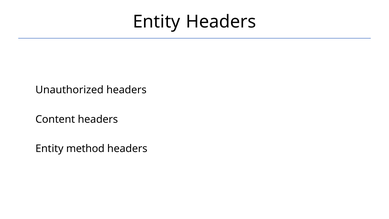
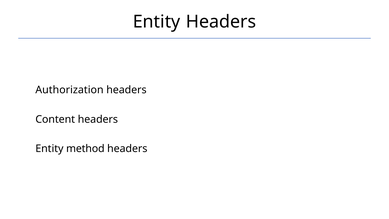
Unauthorized: Unauthorized -> Authorization (69, 90)
